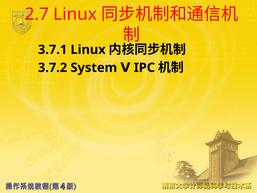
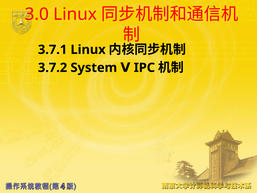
2.7: 2.7 -> 3.0 (37, 14)
